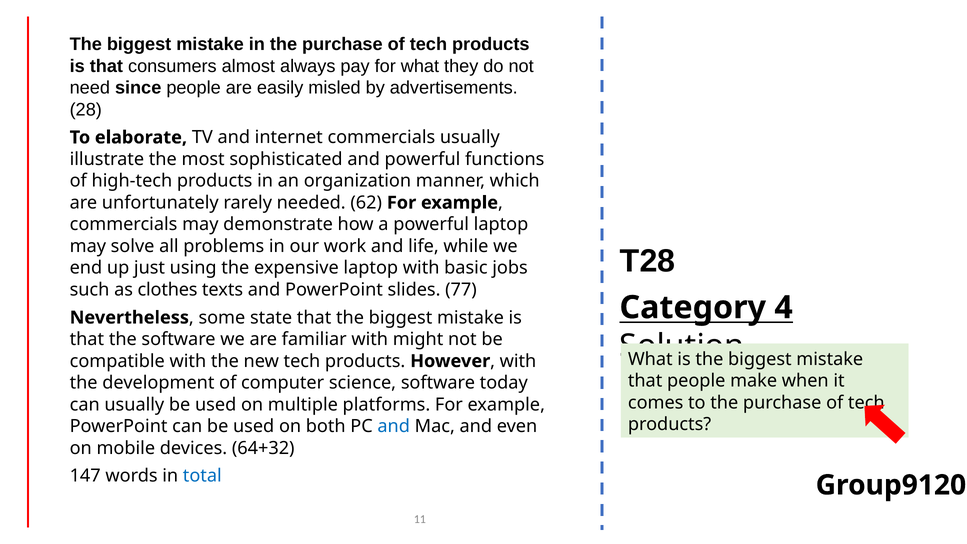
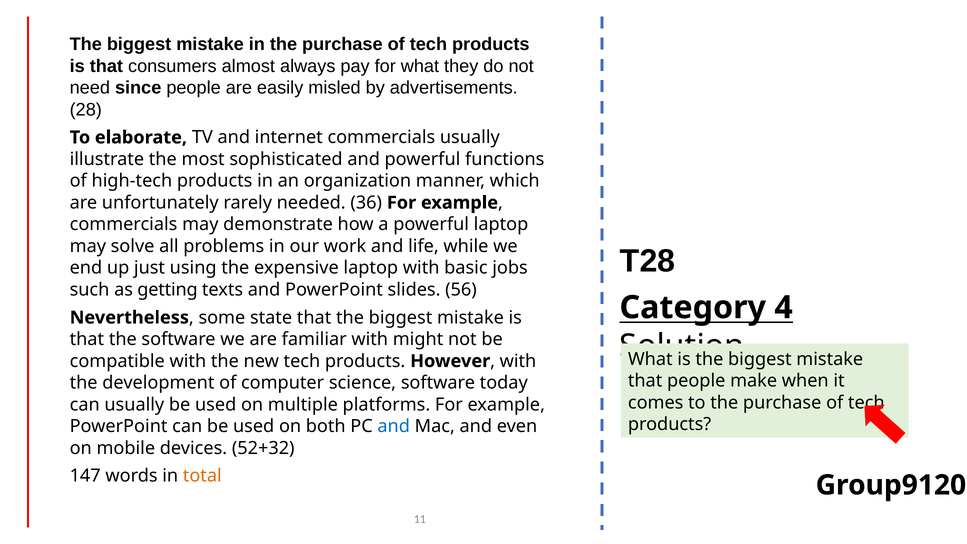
62: 62 -> 36 (366, 203)
clothes: clothes -> getting (168, 290)
77: 77 -> 56 (461, 290)
64+32: 64+32 -> 52+32 (263, 448)
total colour: blue -> orange (202, 476)
